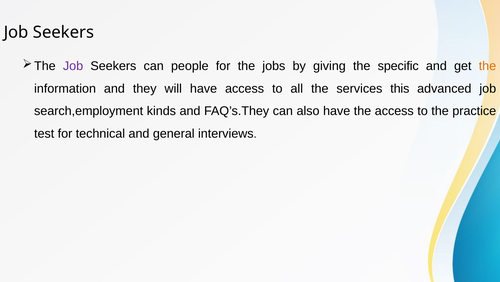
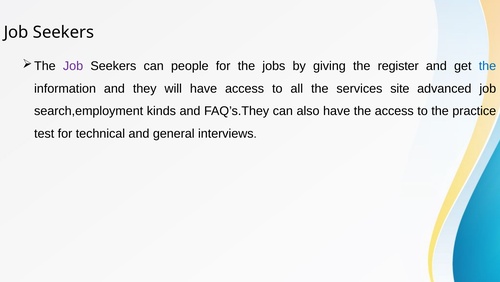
specific: specific -> register (398, 66)
the colour: orange -> blue (487, 66)
this: this -> site (400, 88)
